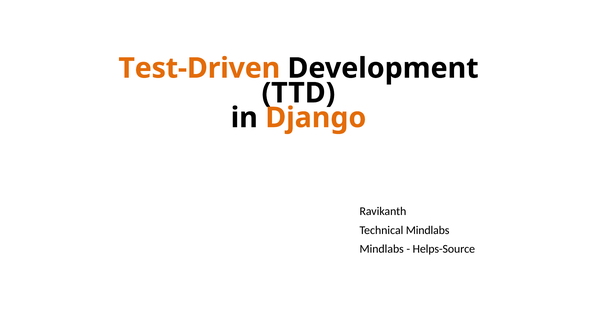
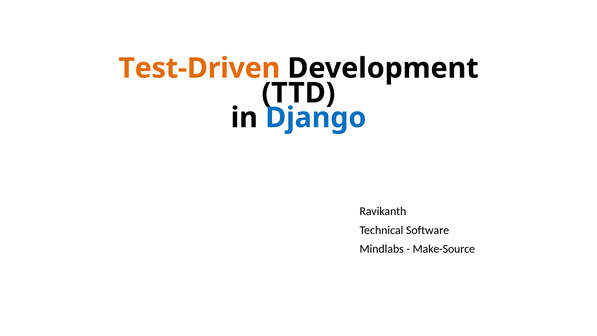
Django colour: orange -> blue (316, 118)
Technical Mindlabs: Mindlabs -> Software (428, 230)
Helps-Source: Helps-Source -> Make-Source (444, 249)
